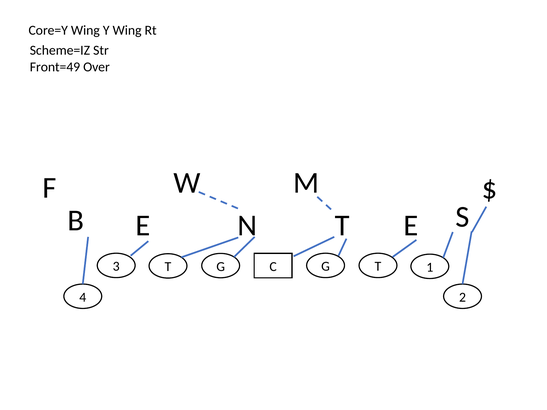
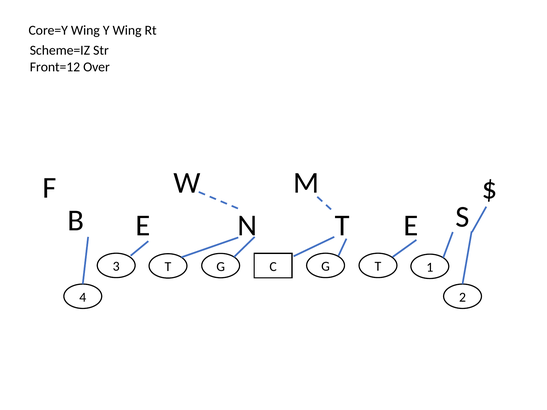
Front=49: Front=49 -> Front=12 (55, 67)
